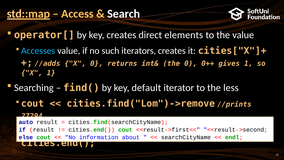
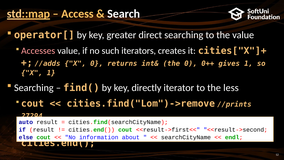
key creates: creates -> greater (121, 35)
direct elements: elements -> searching (184, 35)
Accesses colour: light blue -> pink (38, 51)
default: default -> directly (146, 88)
